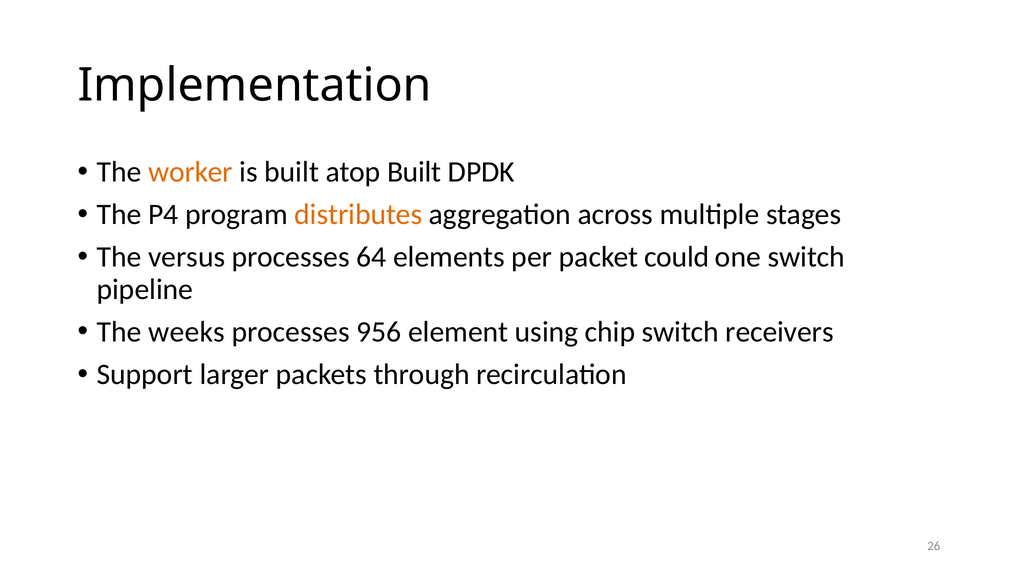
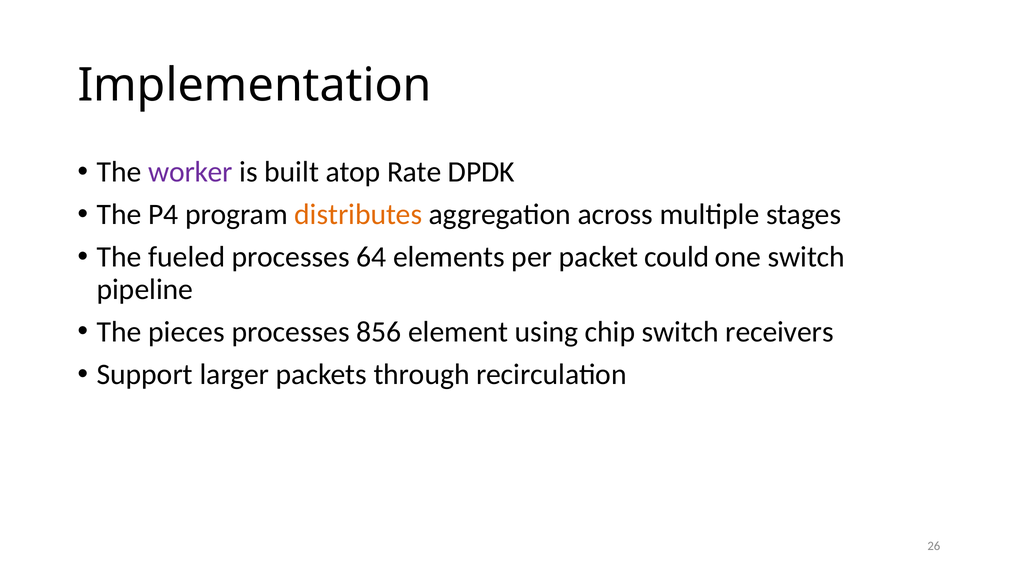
worker colour: orange -> purple (190, 172)
atop Built: Built -> Rate (414, 172)
versus: versus -> fueled (187, 257)
weeks: weeks -> pieces (187, 332)
956: 956 -> 856 (379, 332)
